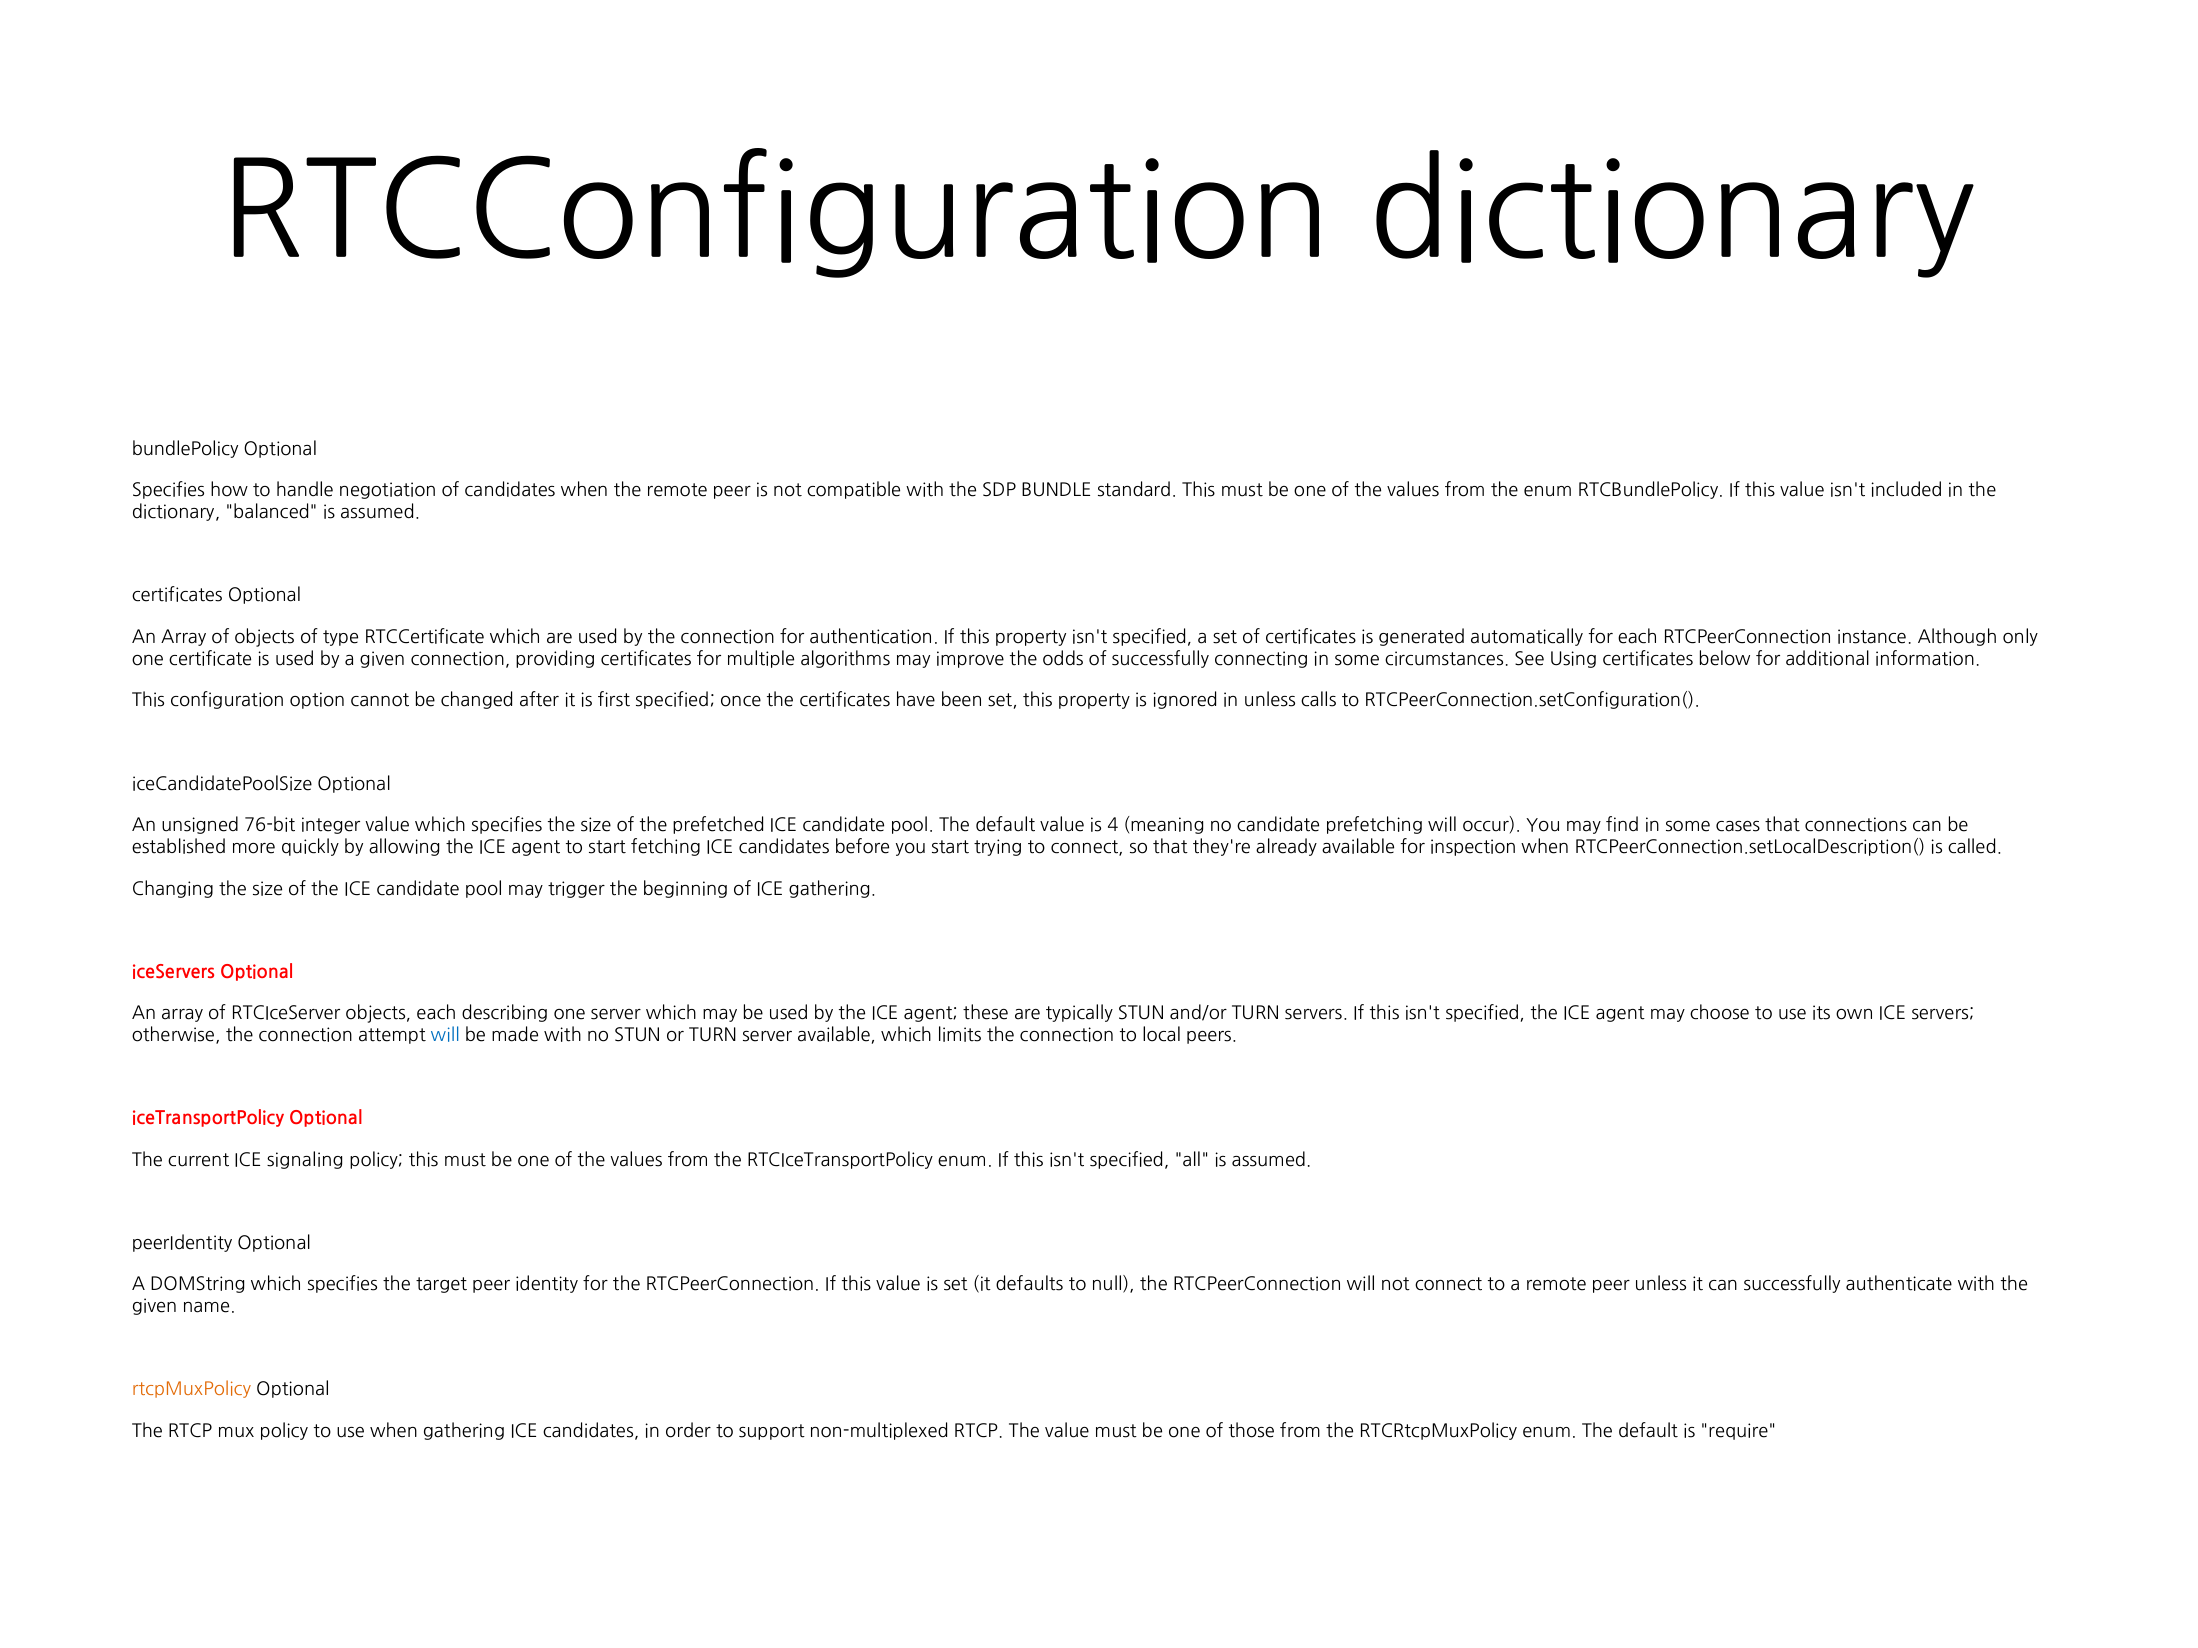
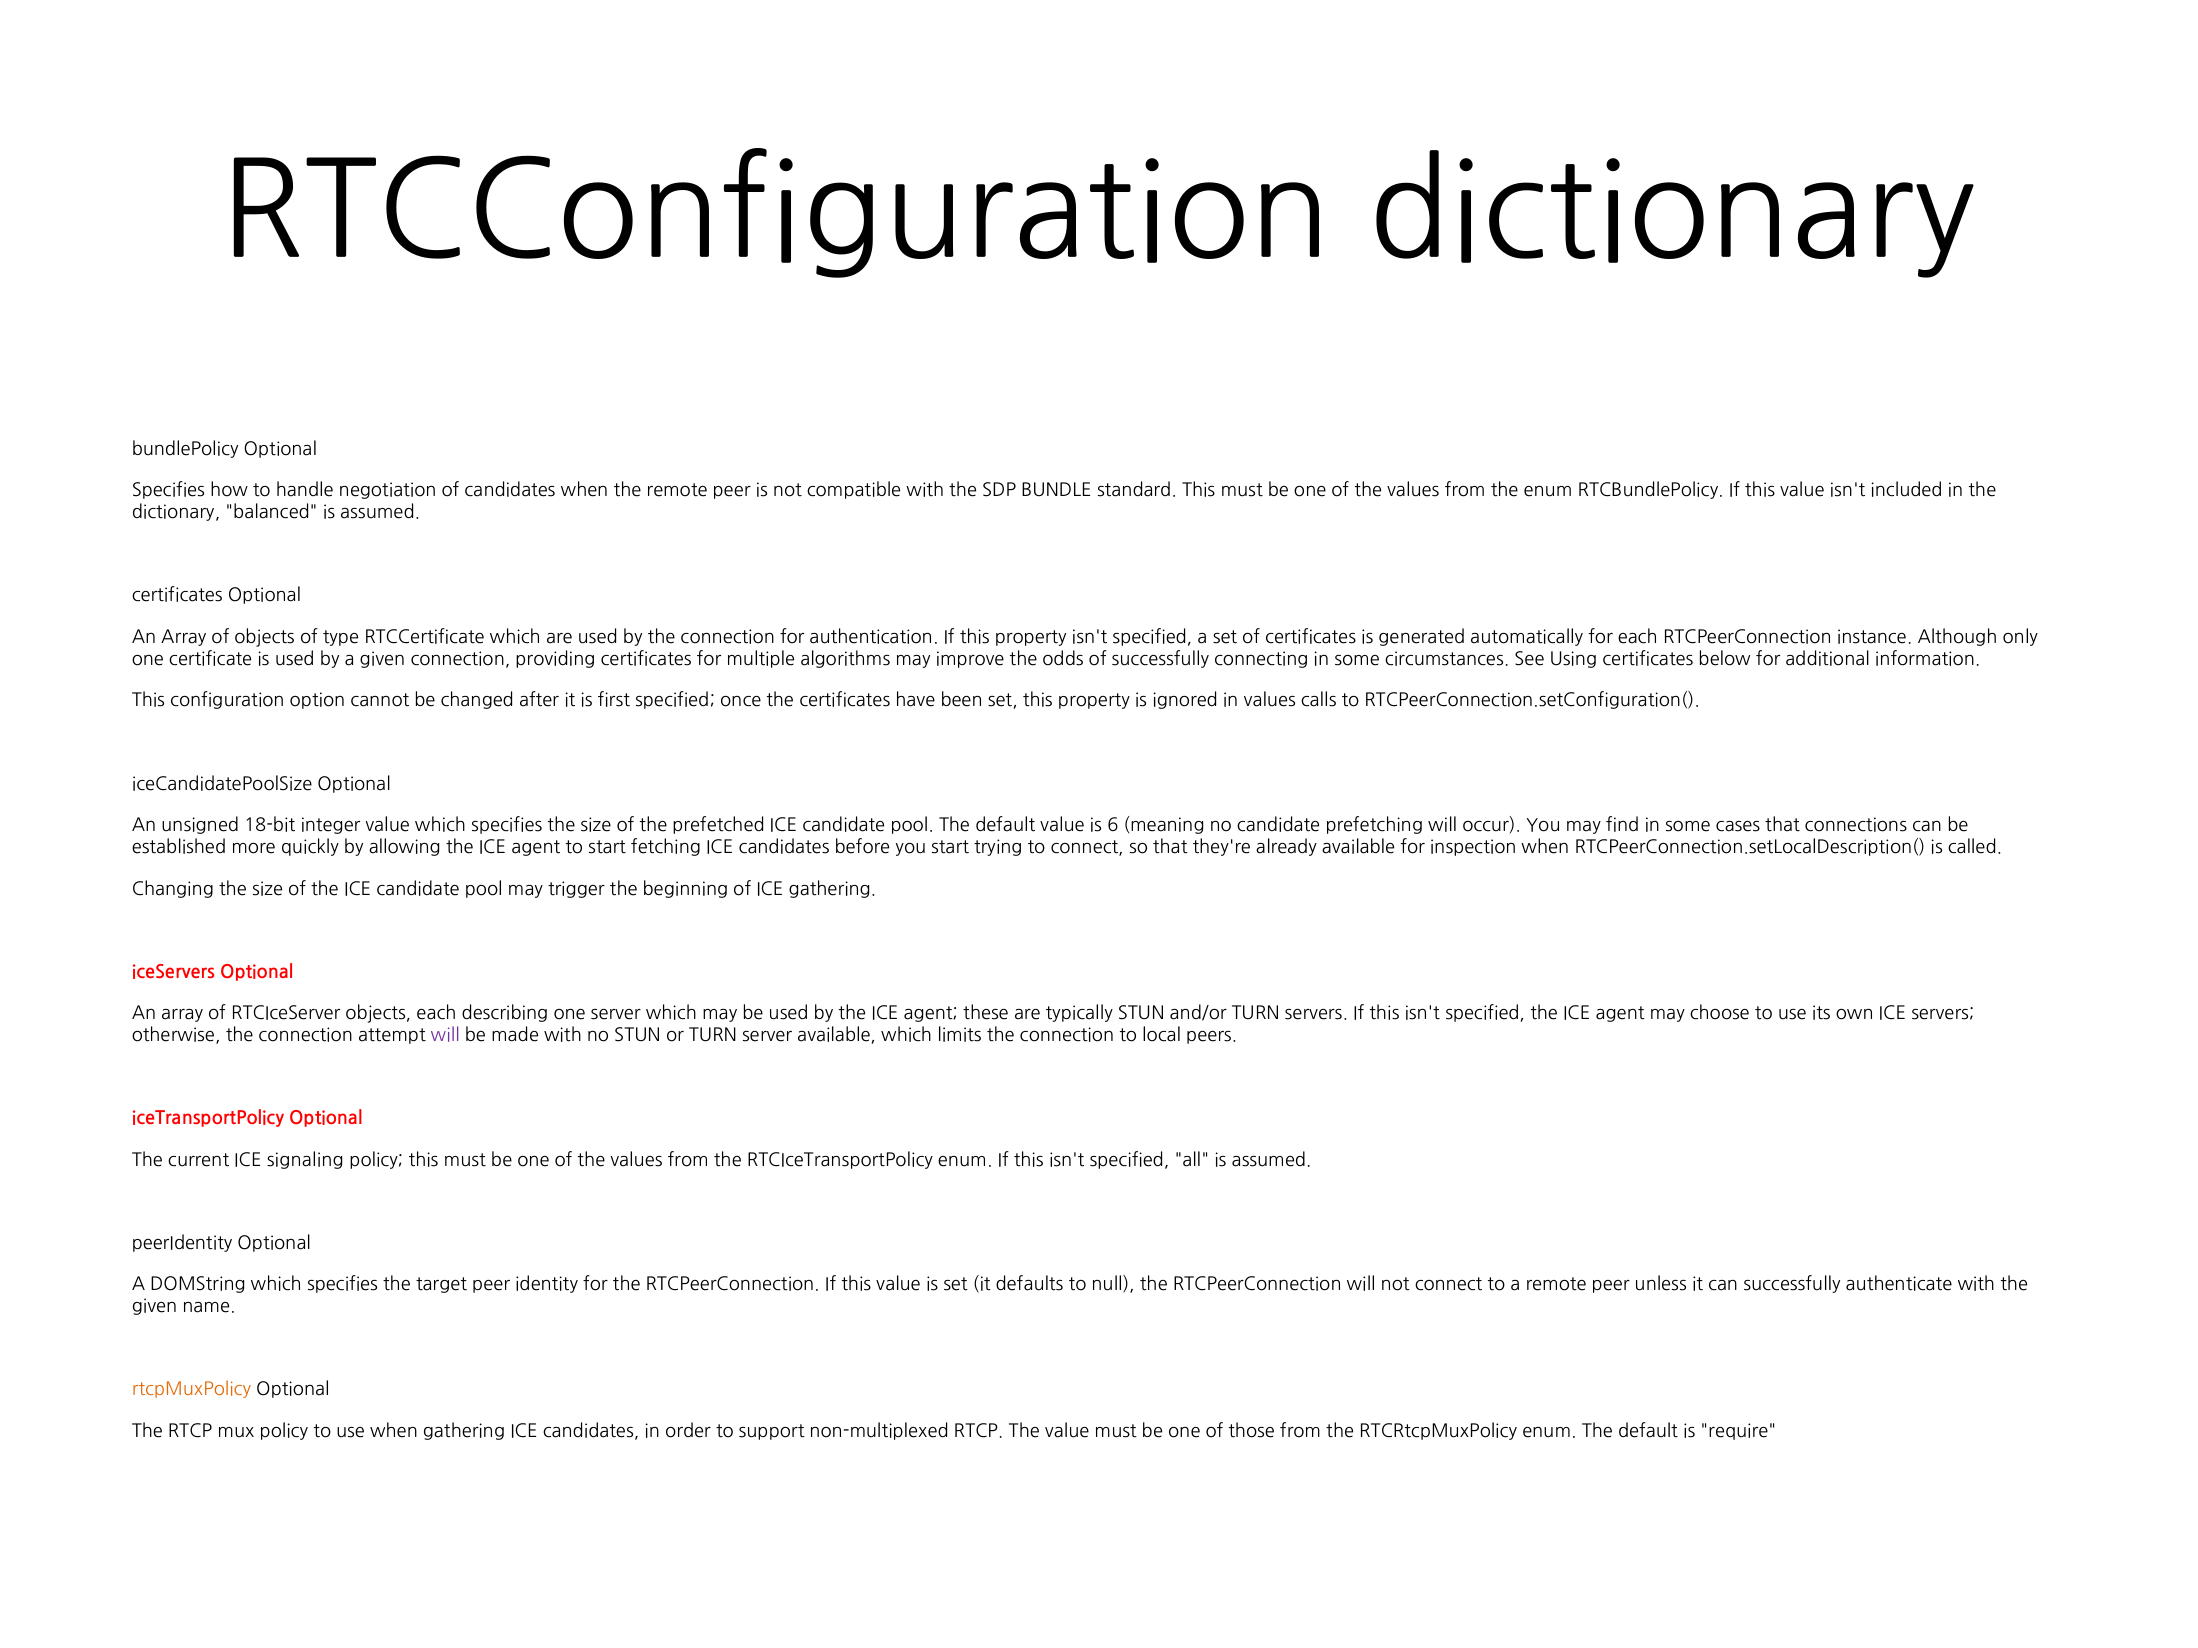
in unless: unless -> values (1270, 701)
76-bit: 76-bit -> 18-bit (270, 826)
4: 4 -> 6 (1113, 826)
will colour: blue -> purple (445, 1036)
